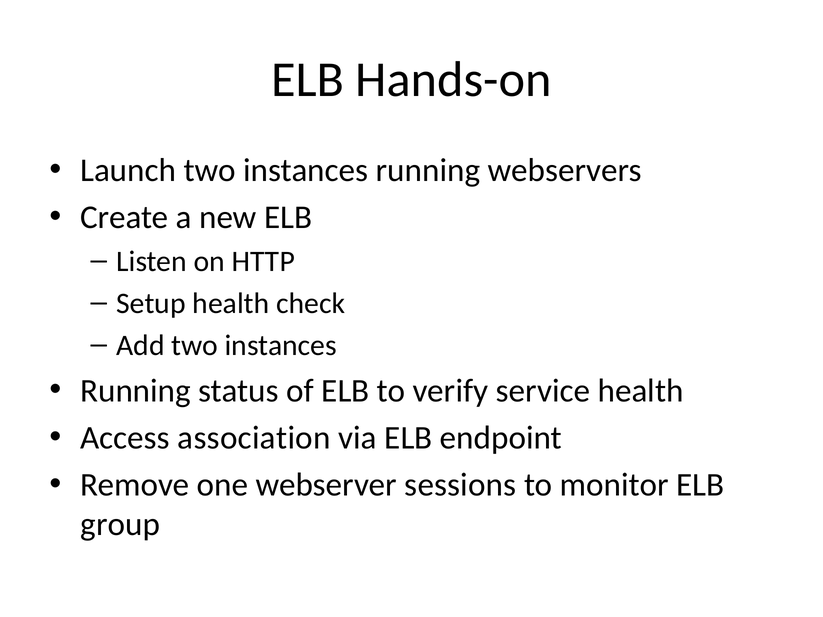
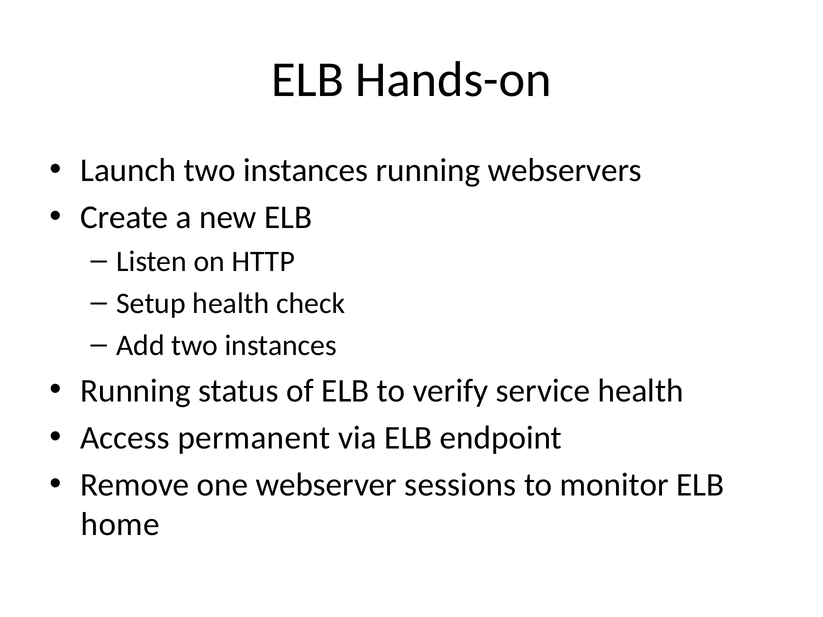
association: association -> permanent (254, 438)
group: group -> home (120, 525)
